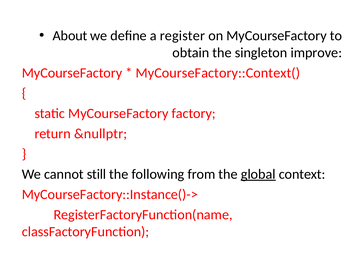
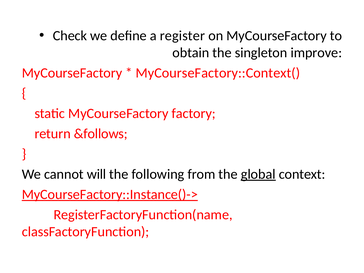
About: About -> Check (70, 36)
&nullptr: &nullptr -> &follows (101, 134)
still: still -> will (97, 174)
MyCourseFactory::Instance()-> underline: none -> present (110, 194)
